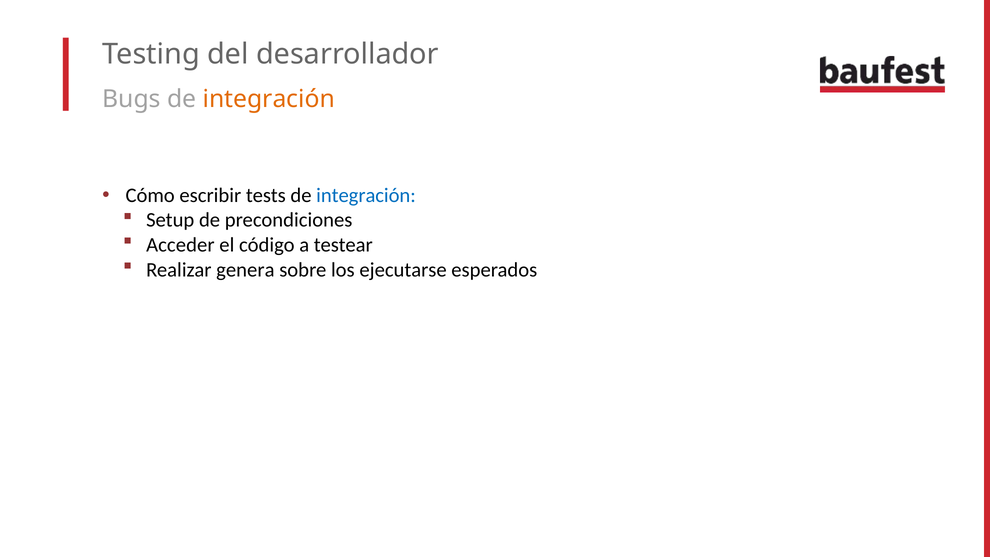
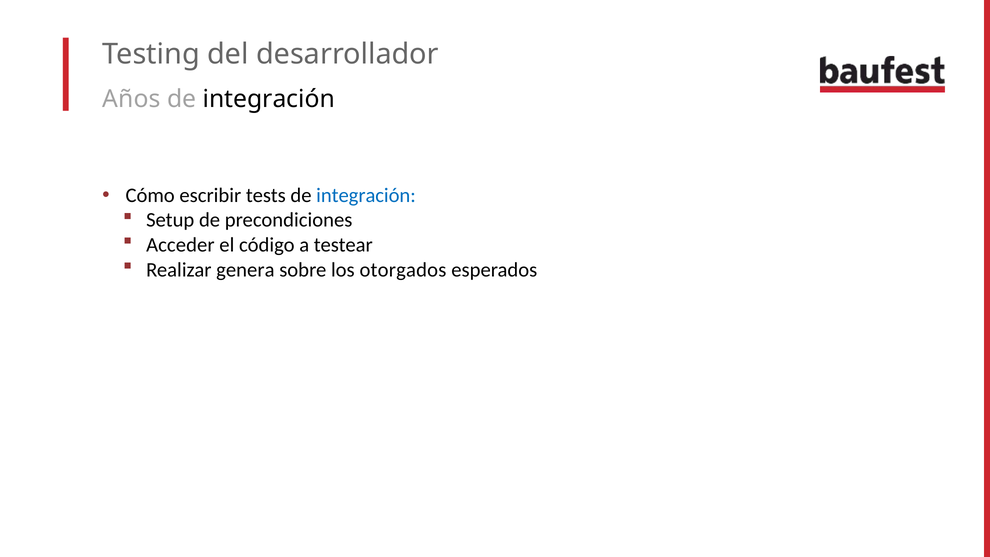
Bugs: Bugs -> Años (132, 99)
integración colour: orange -> black (269, 99)
ejecutarse: ejecutarse -> otorgados (403, 270)
